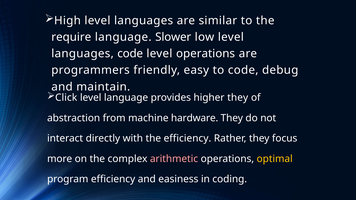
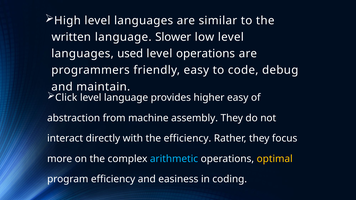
require: require -> written (71, 37)
languages code: code -> used (130, 54)
higher they: they -> easy (238, 98)
hardware: hardware -> assembly (195, 118)
arithmetic colour: pink -> light blue (174, 159)
